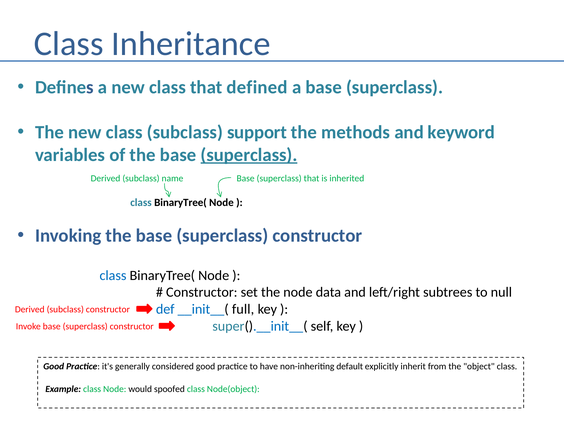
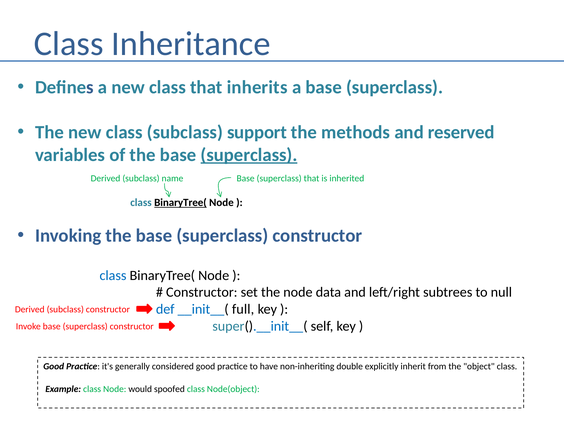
defined: defined -> inherits (257, 87)
keyword: keyword -> reserved (461, 132)
BinaryTree( underline: none -> present (180, 203)
default: default -> double (350, 366)
